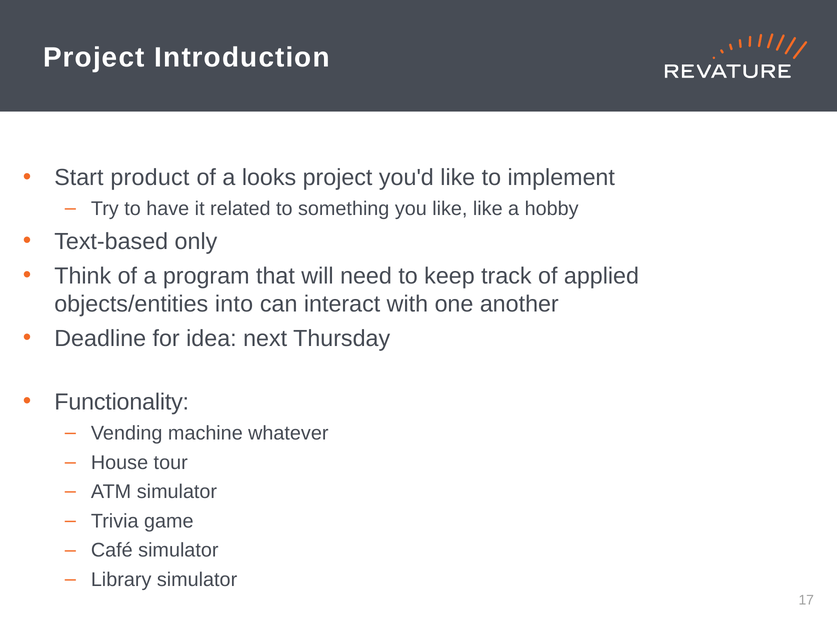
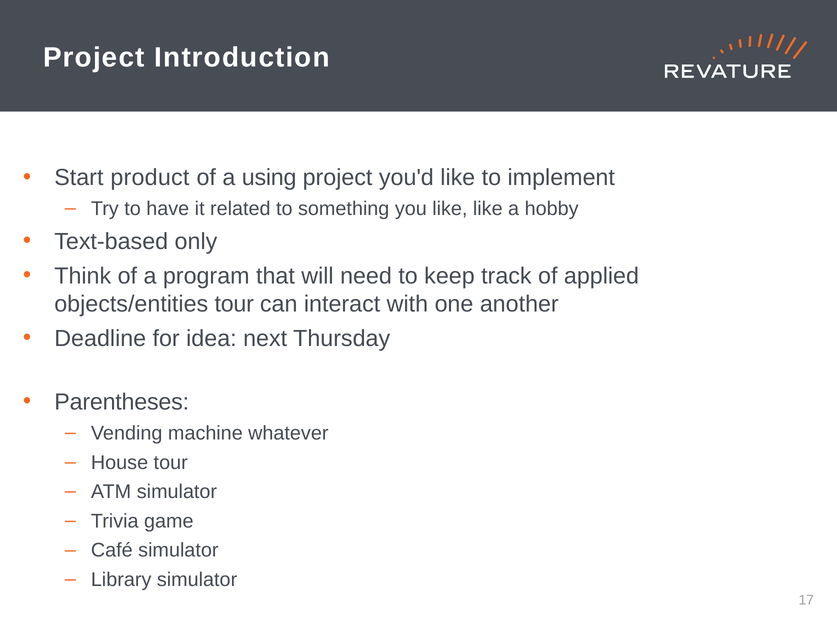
looks: looks -> using (269, 178)
objects/entities into: into -> tour (234, 304)
Functionality: Functionality -> Parentheses (122, 402)
